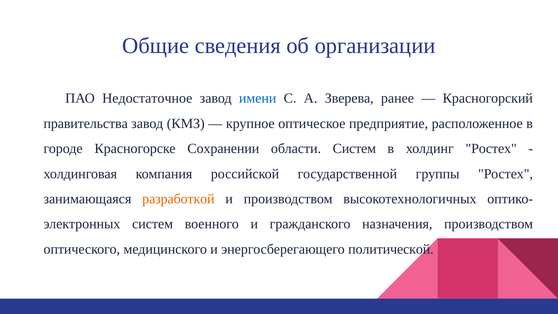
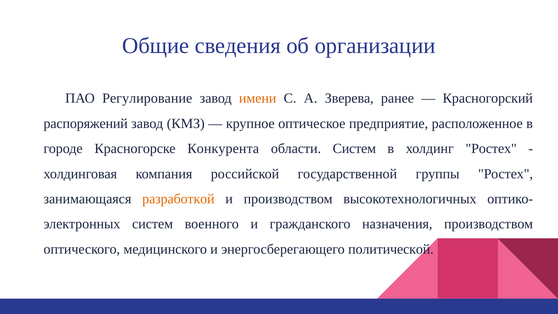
Недостаточное: Недостаточное -> Регулирование (147, 98)
имени colour: blue -> orange (258, 98)
правительства: правительства -> распоряжений (86, 123)
Сохранении: Сохранении -> Конкурента (223, 149)
